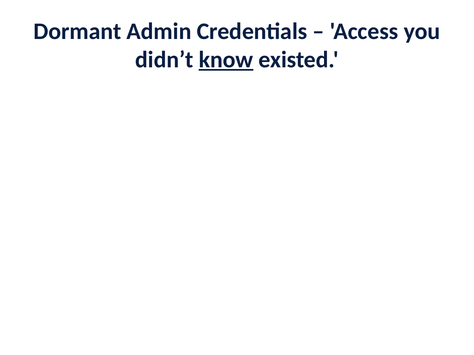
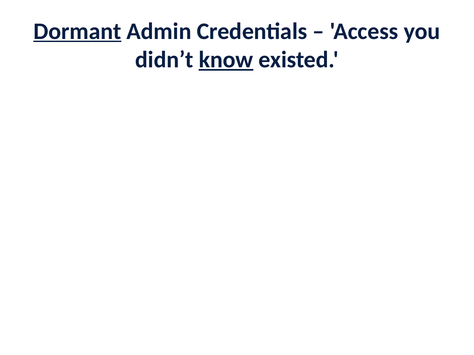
Dormant underline: none -> present (77, 31)
